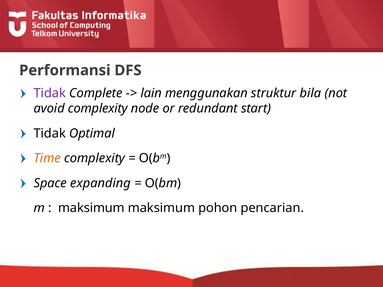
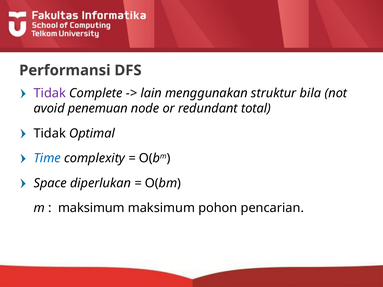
avoid complexity: complexity -> penemuan (98, 109)
start: start -> total (256, 109)
Time colour: orange -> blue (47, 158)
expanding: expanding -> diperlukan (101, 183)
